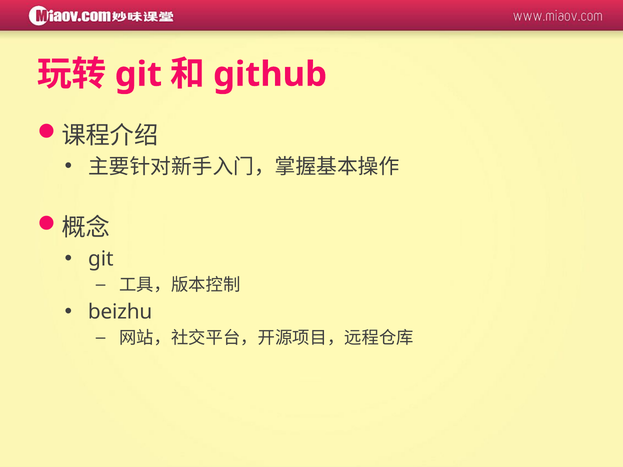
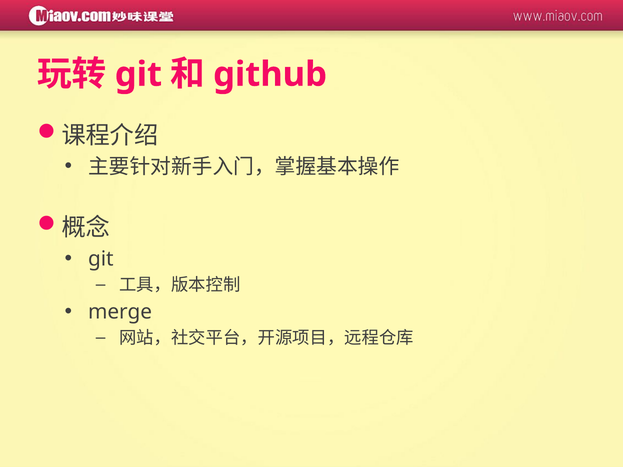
beizhu: beizhu -> merge (120, 312)
